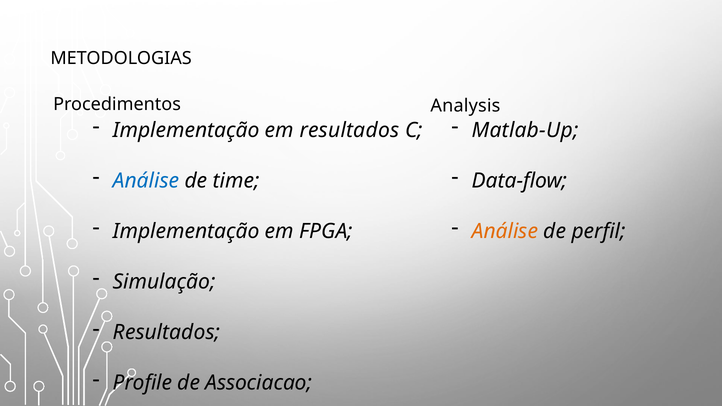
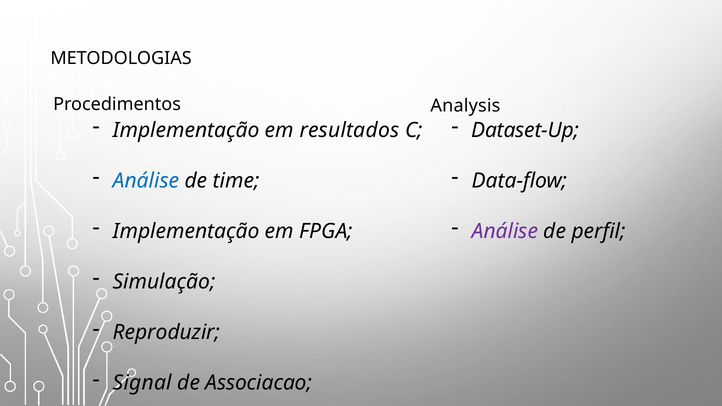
Matlab-Up: Matlab-Up -> Dataset-Up (525, 130)
Análise colour: orange -> purple (505, 231)
Resultados: Resultados -> Reproduzir (167, 333)
Profile: Profile -> Signal (142, 383)
